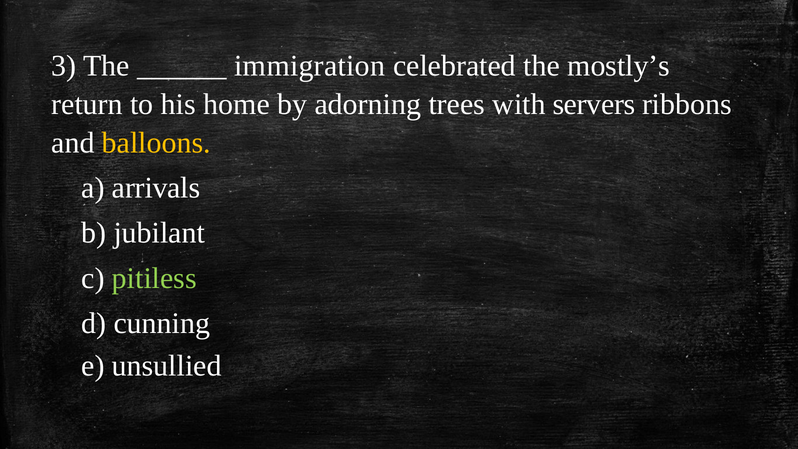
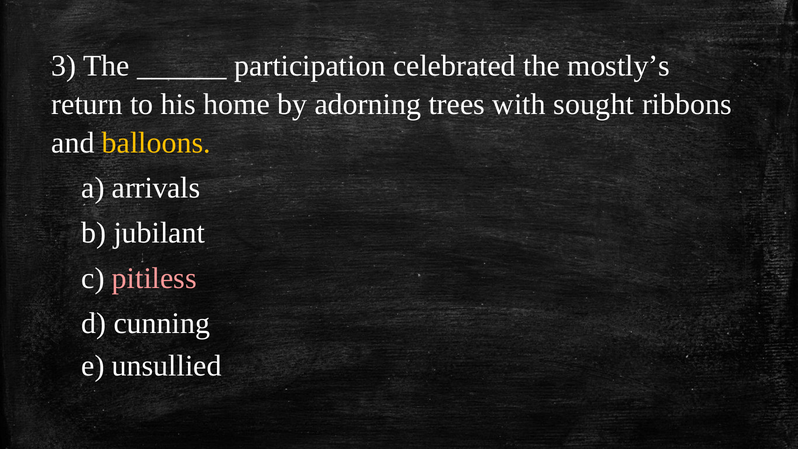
immigration: immigration -> participation (310, 66)
servers: servers -> sought (594, 105)
pitiless colour: light green -> pink (154, 278)
